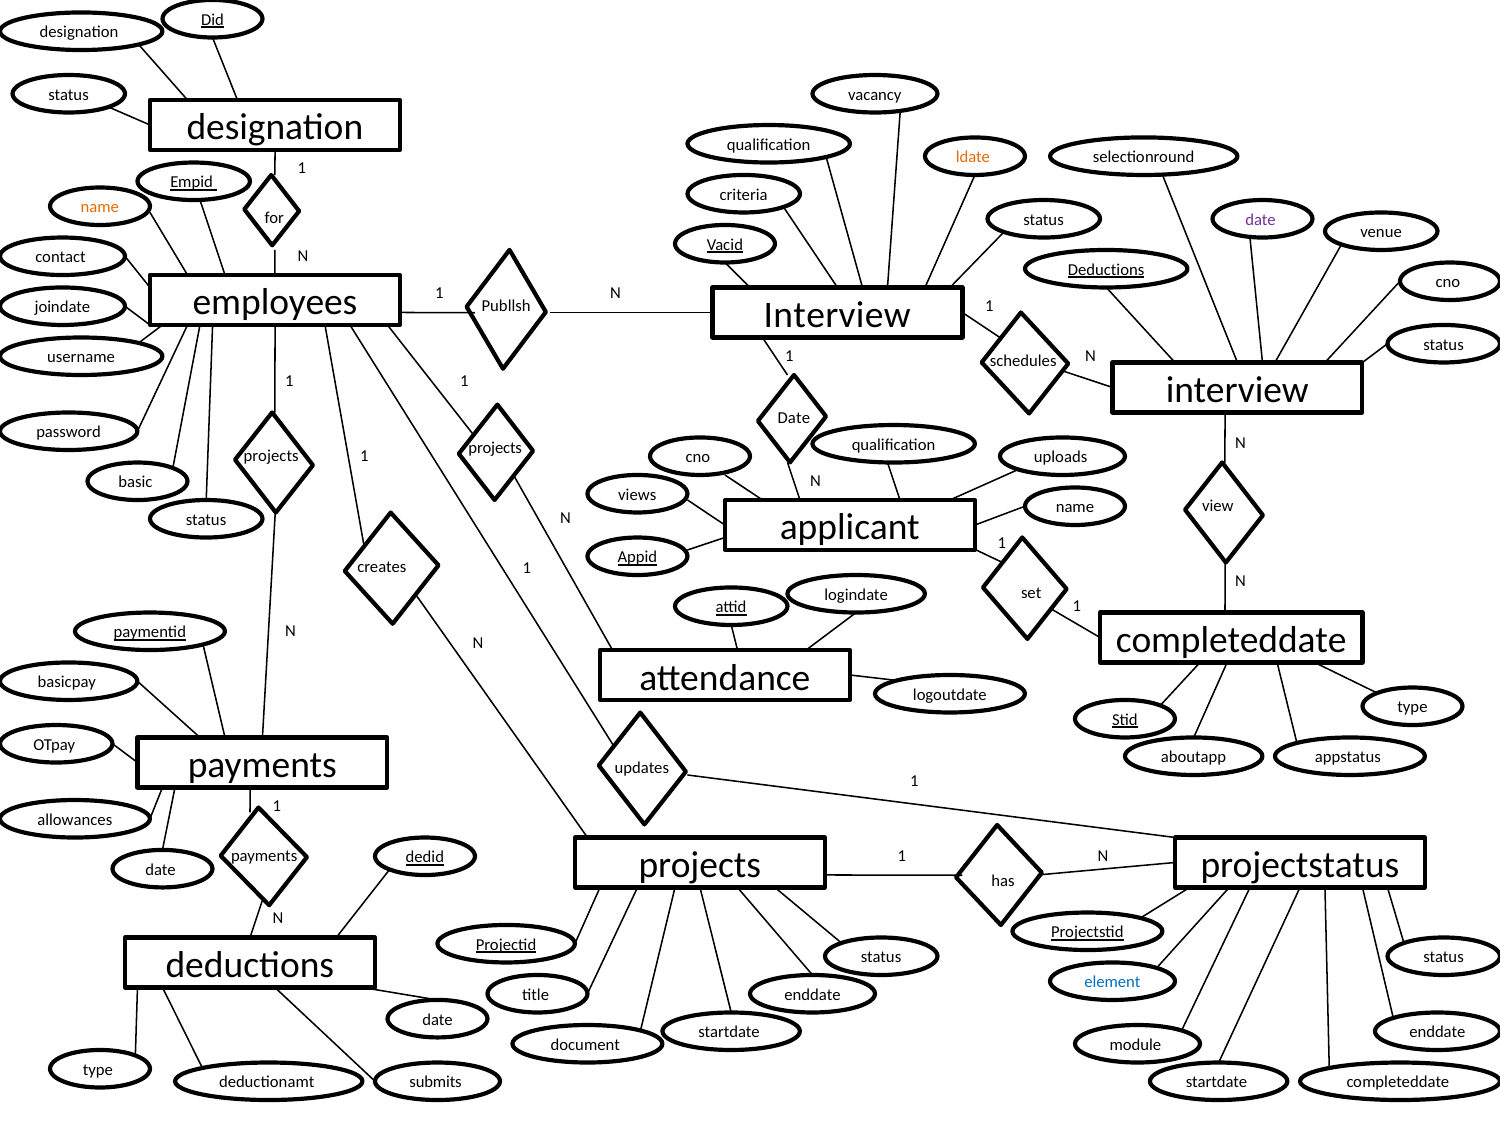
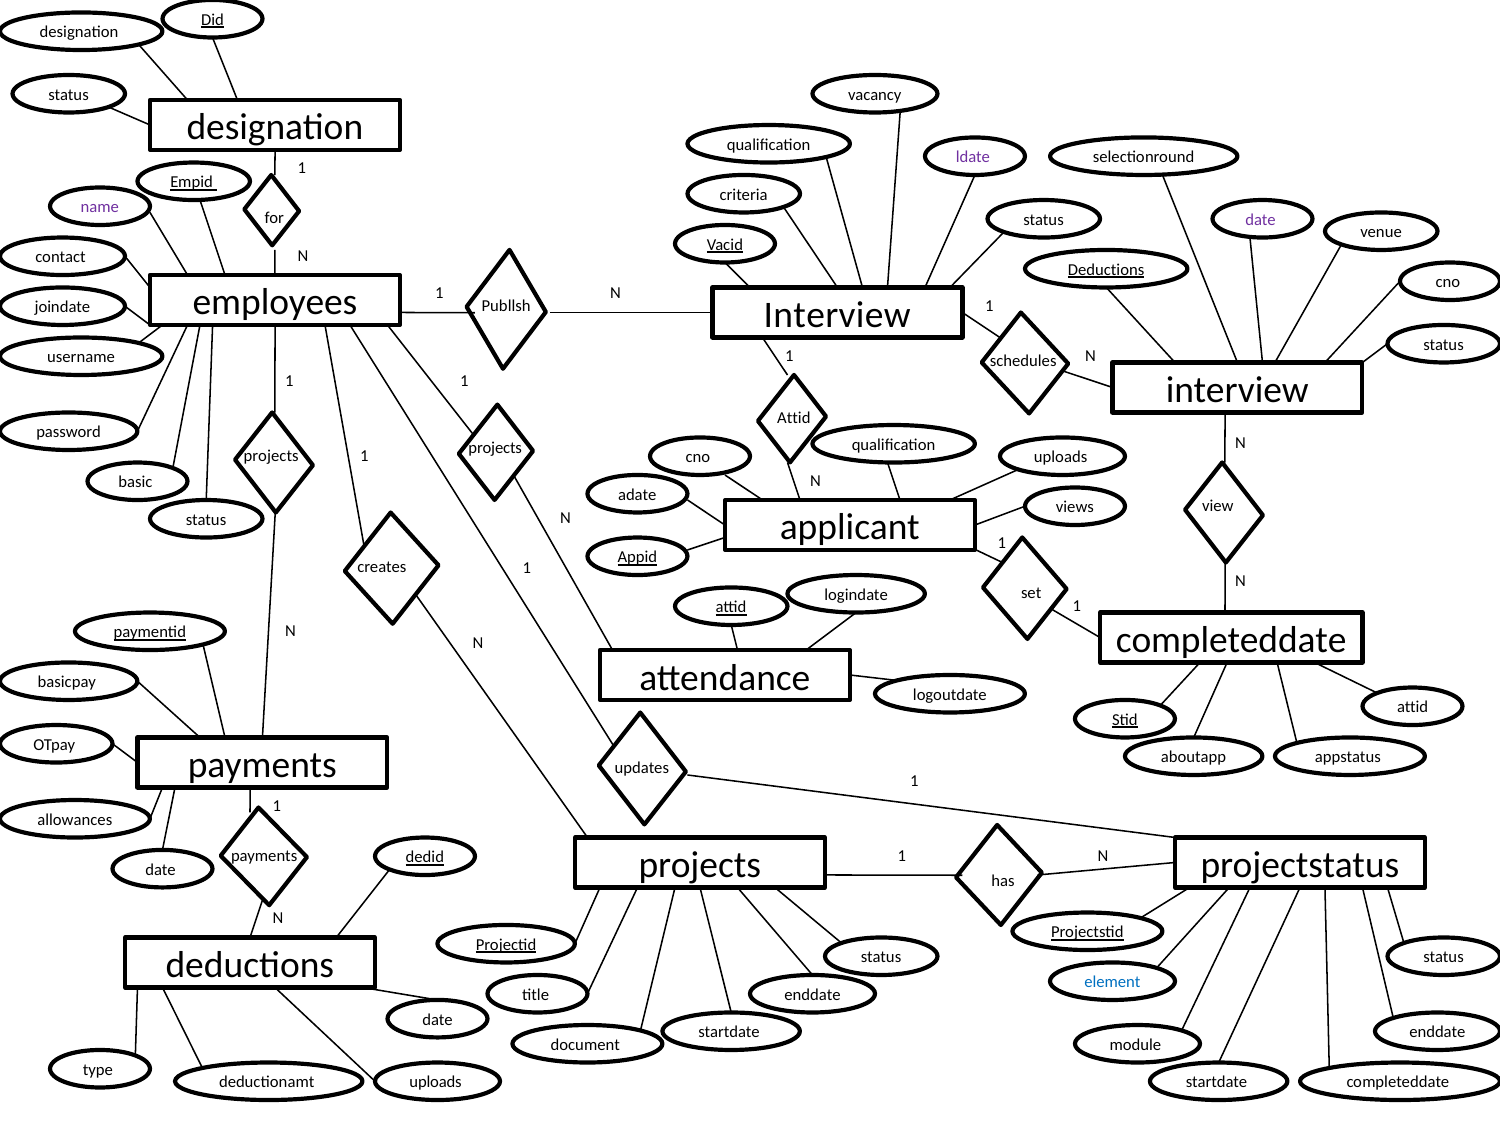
ldate colour: orange -> purple (973, 157)
name colour: orange -> purple (100, 207)
Date: Date -> Attid (794, 418)
views: views -> adate (637, 495)
name: name -> views (1075, 507)
type: type -> attid (1413, 707)
submits: submits -> uploads (436, 1082)
